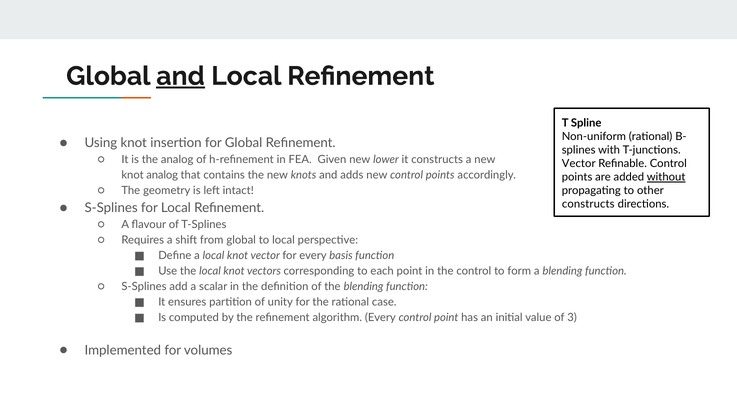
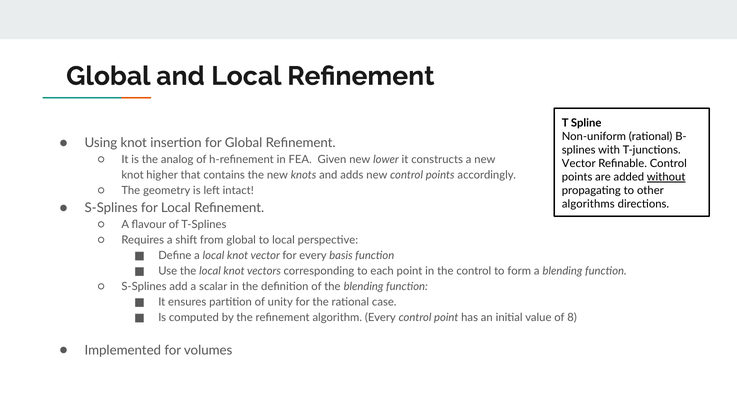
and underline: present -> none (180, 76)
knot analog: analog -> higher (162, 175)
constructs: constructs -> algorithms (588, 204)
3: 3 -> 8 (572, 318)
